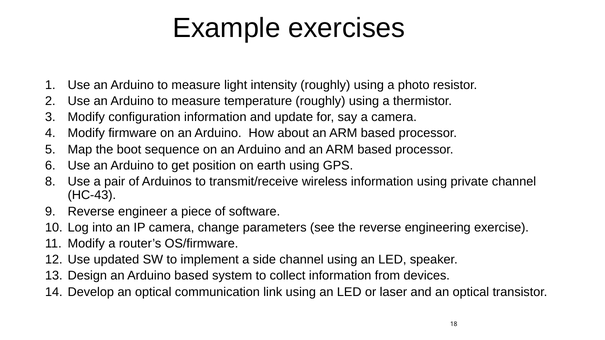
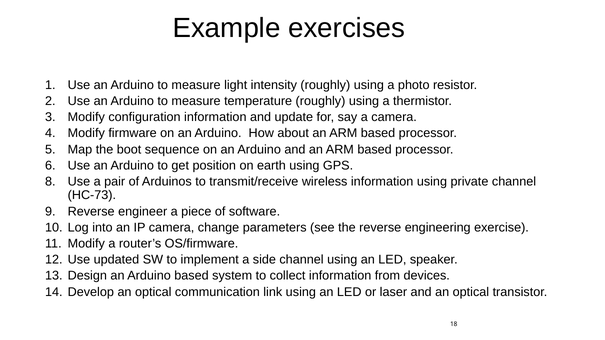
HC-43: HC-43 -> HC-73 (92, 195)
